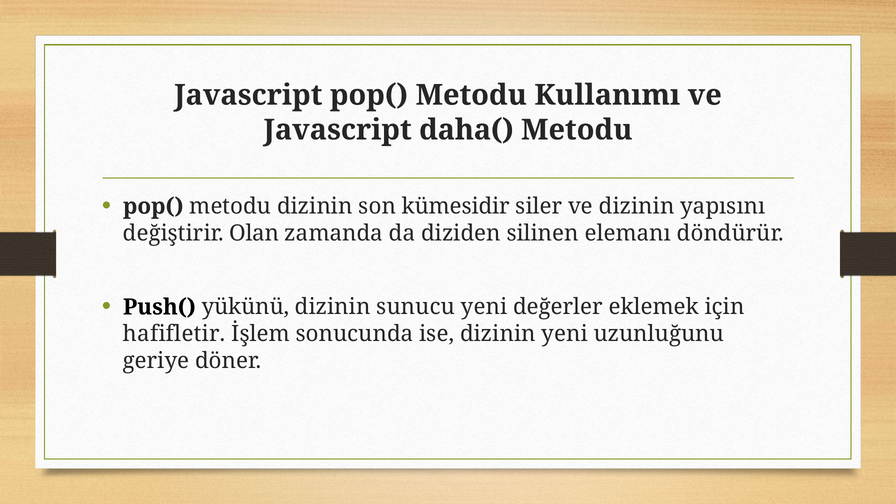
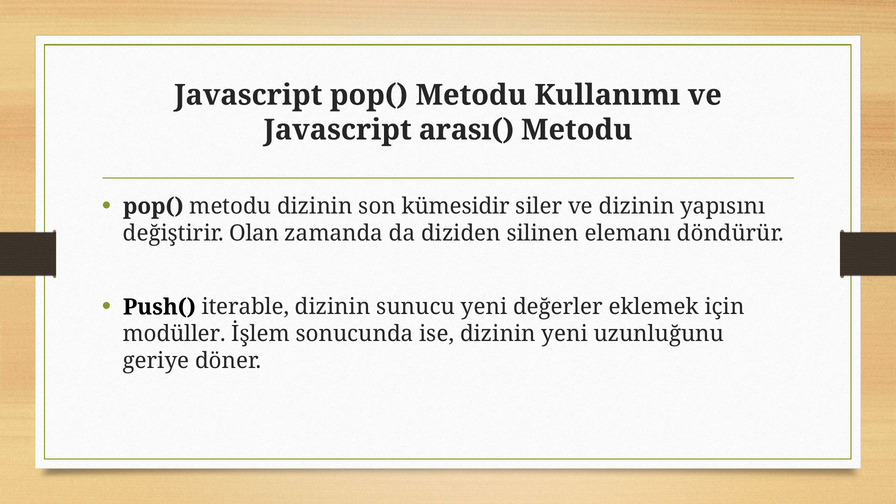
daha(: daha( -> arası( (466, 130)
yükünü: yükünü -> iterable (245, 307)
hafifletir: hafifletir -> modüller (174, 334)
